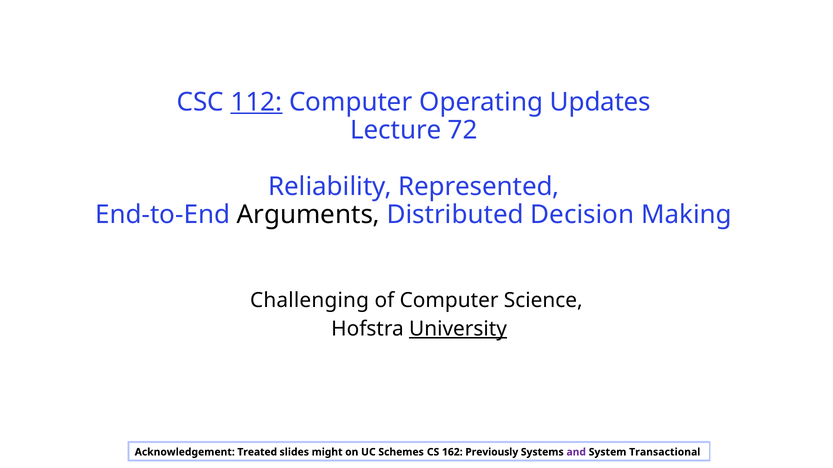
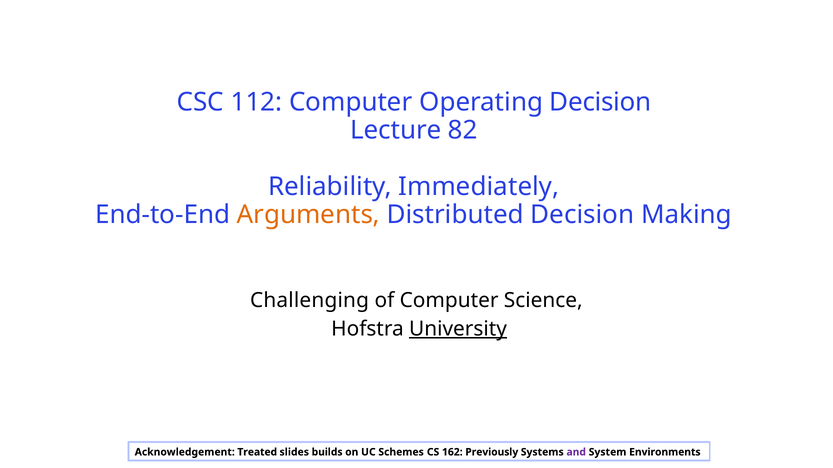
112 underline: present -> none (256, 102)
Operating Updates: Updates -> Decision (600, 102)
72: 72 -> 82 (463, 130)
Represented: Represented -> Immediately (479, 187)
Arguments colour: black -> orange (308, 215)
might: might -> builds (327, 453)
Transactional: Transactional -> Environments (665, 453)
